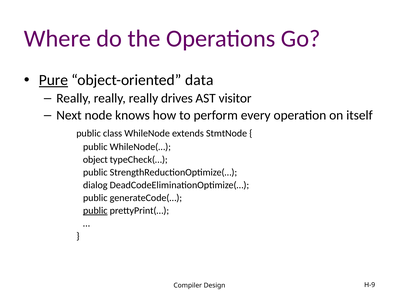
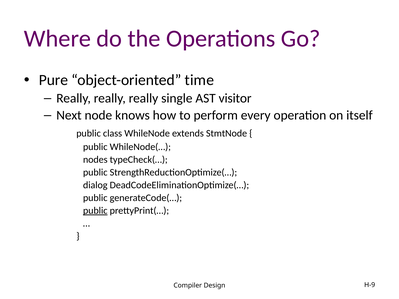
Pure underline: present -> none (53, 80)
data: data -> time (199, 80)
drives: drives -> single (177, 98)
object: object -> nodes (95, 160)
